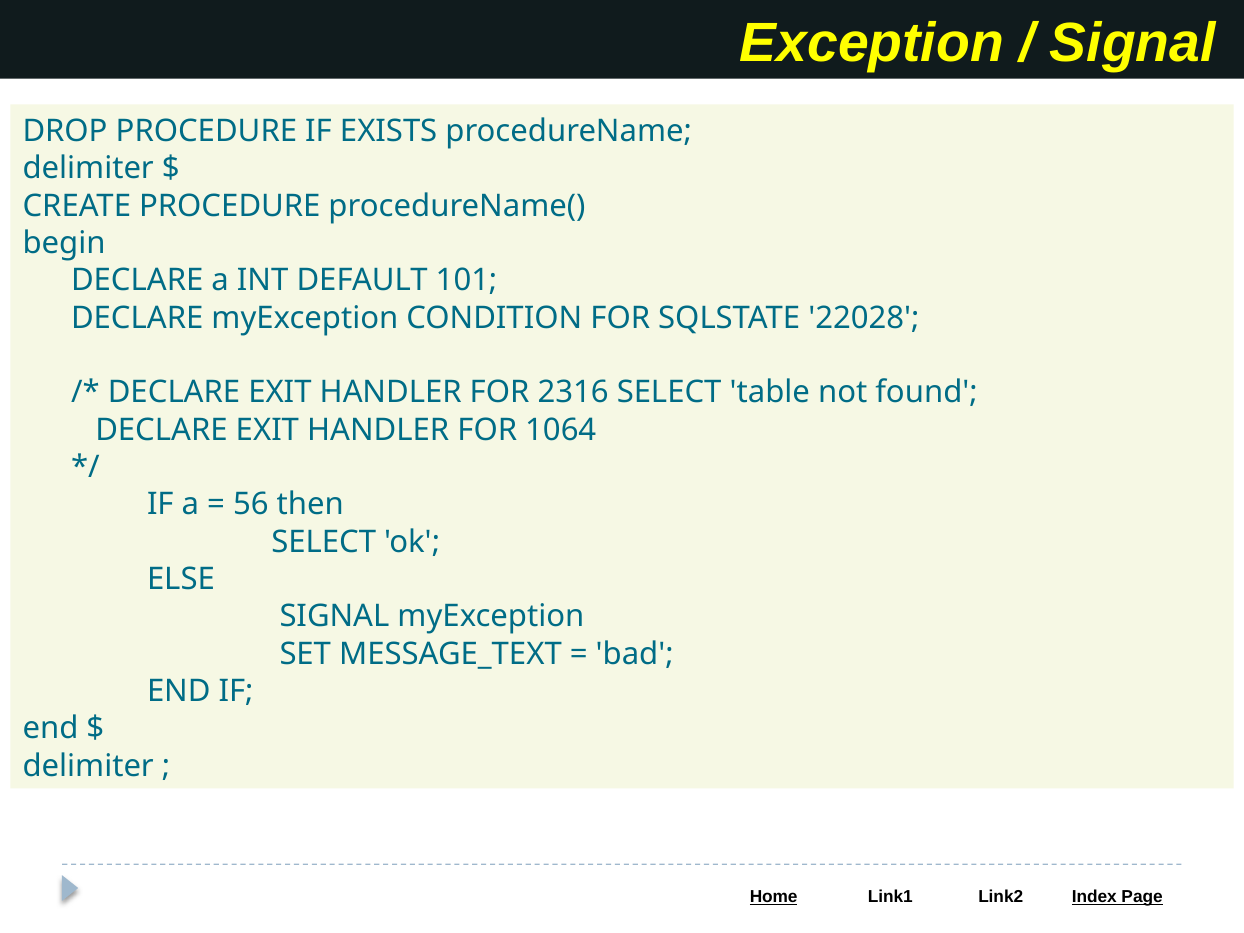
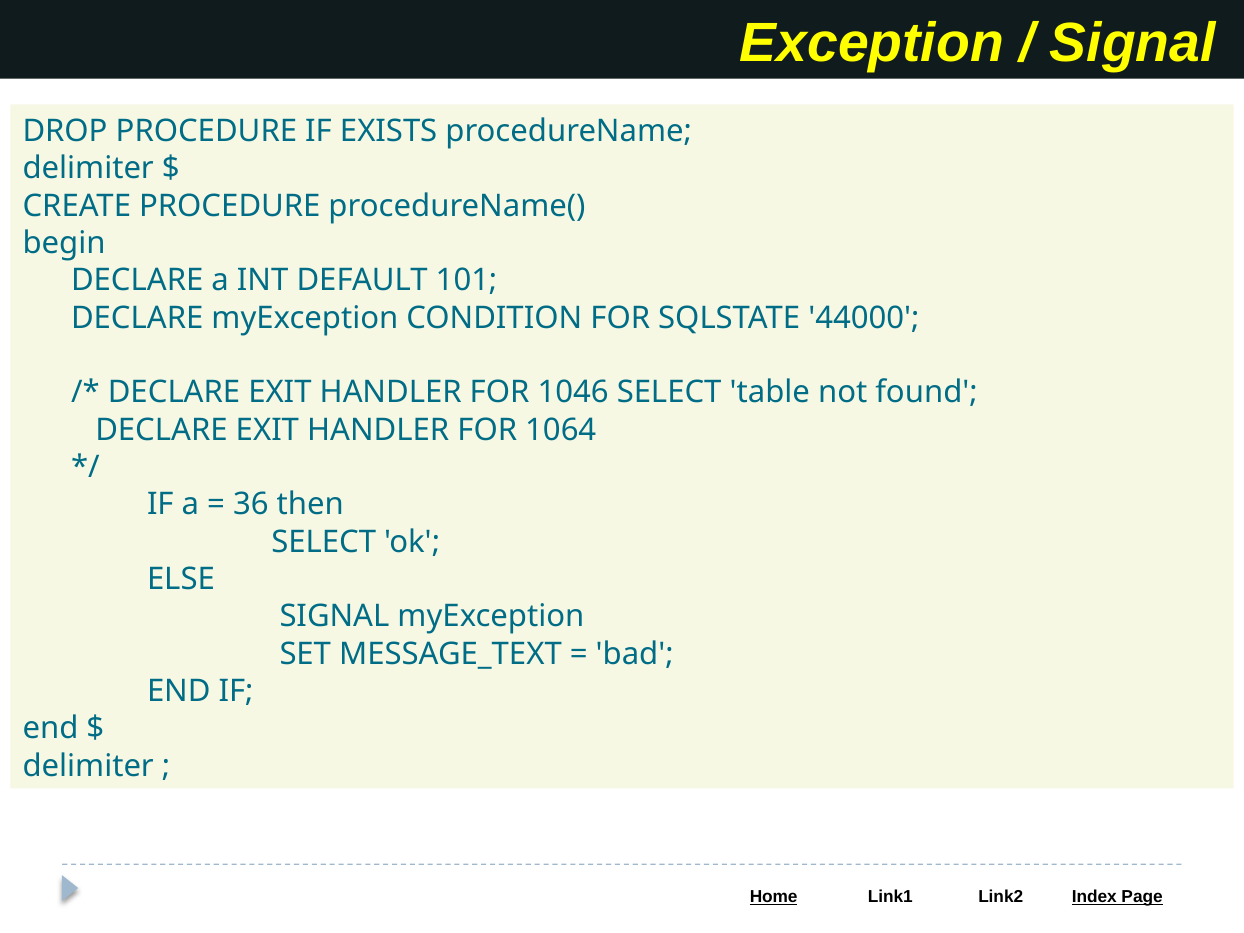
22028: 22028 -> 44000 (864, 318)
2316: 2316 -> 1046 (573, 393)
56: 56 -> 36 (251, 505)
